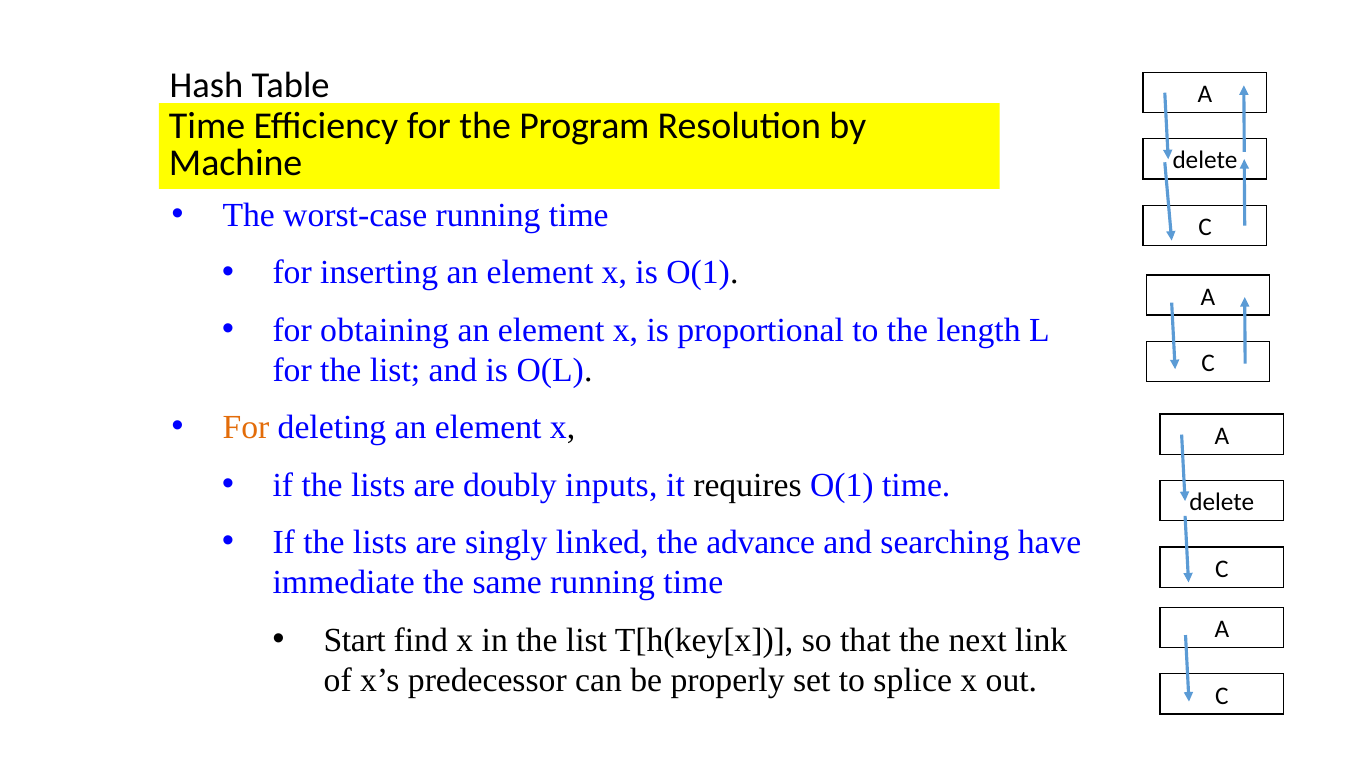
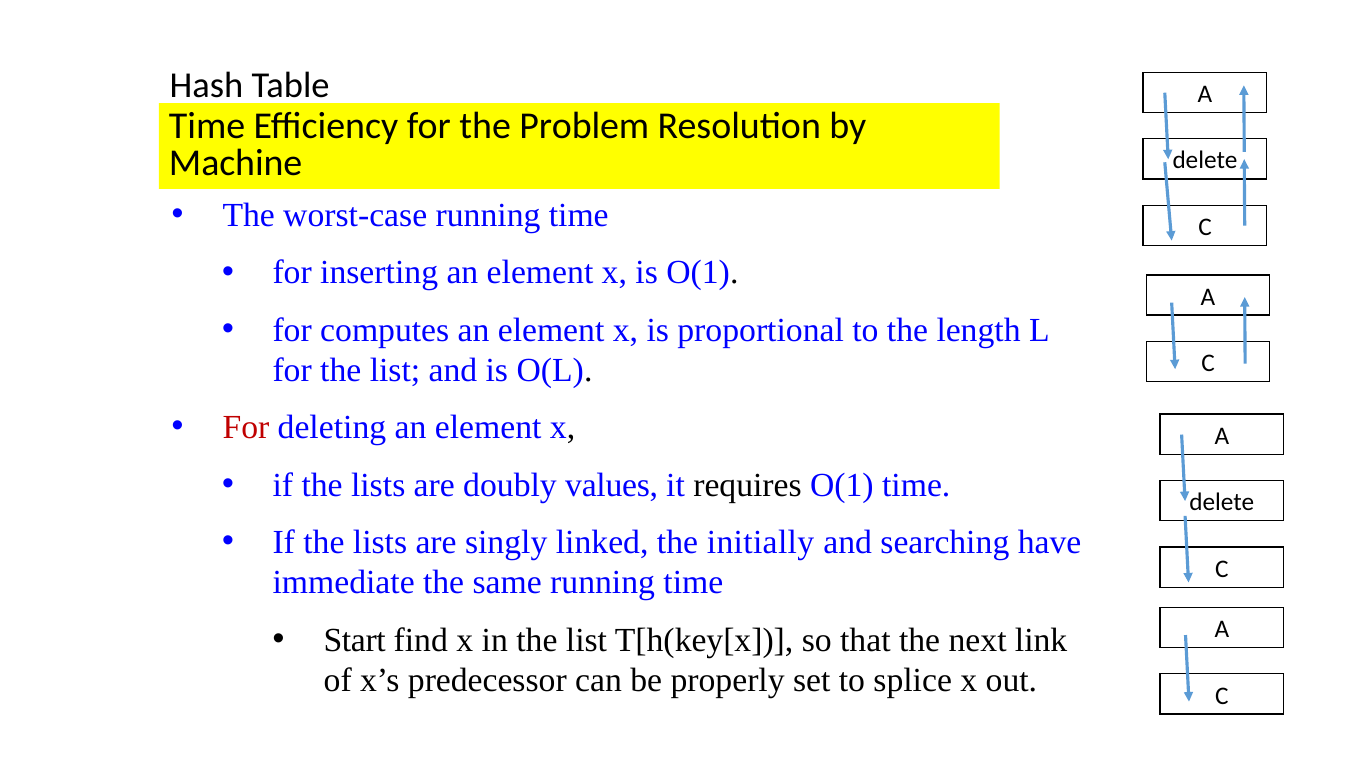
Program: Program -> Problem (584, 126)
obtaining: obtaining -> computes (385, 330)
For colour: orange -> red (246, 428)
inputs: inputs -> values (612, 485)
advance: advance -> initially (761, 542)
